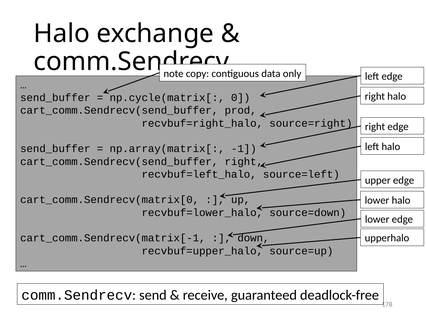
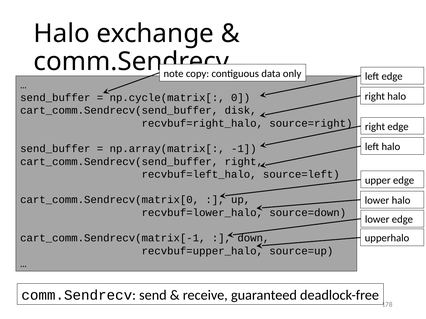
prod: prod -> disk (241, 111)
